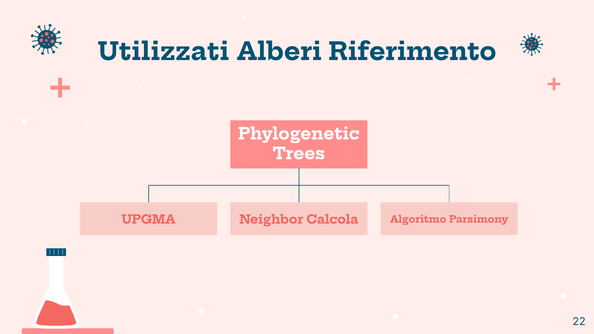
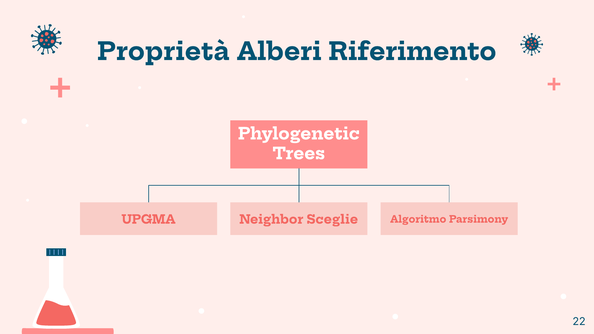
Utilizzati: Utilizzati -> Proprietà (164, 52)
Calcola: Calcola -> Sceglie (332, 220)
